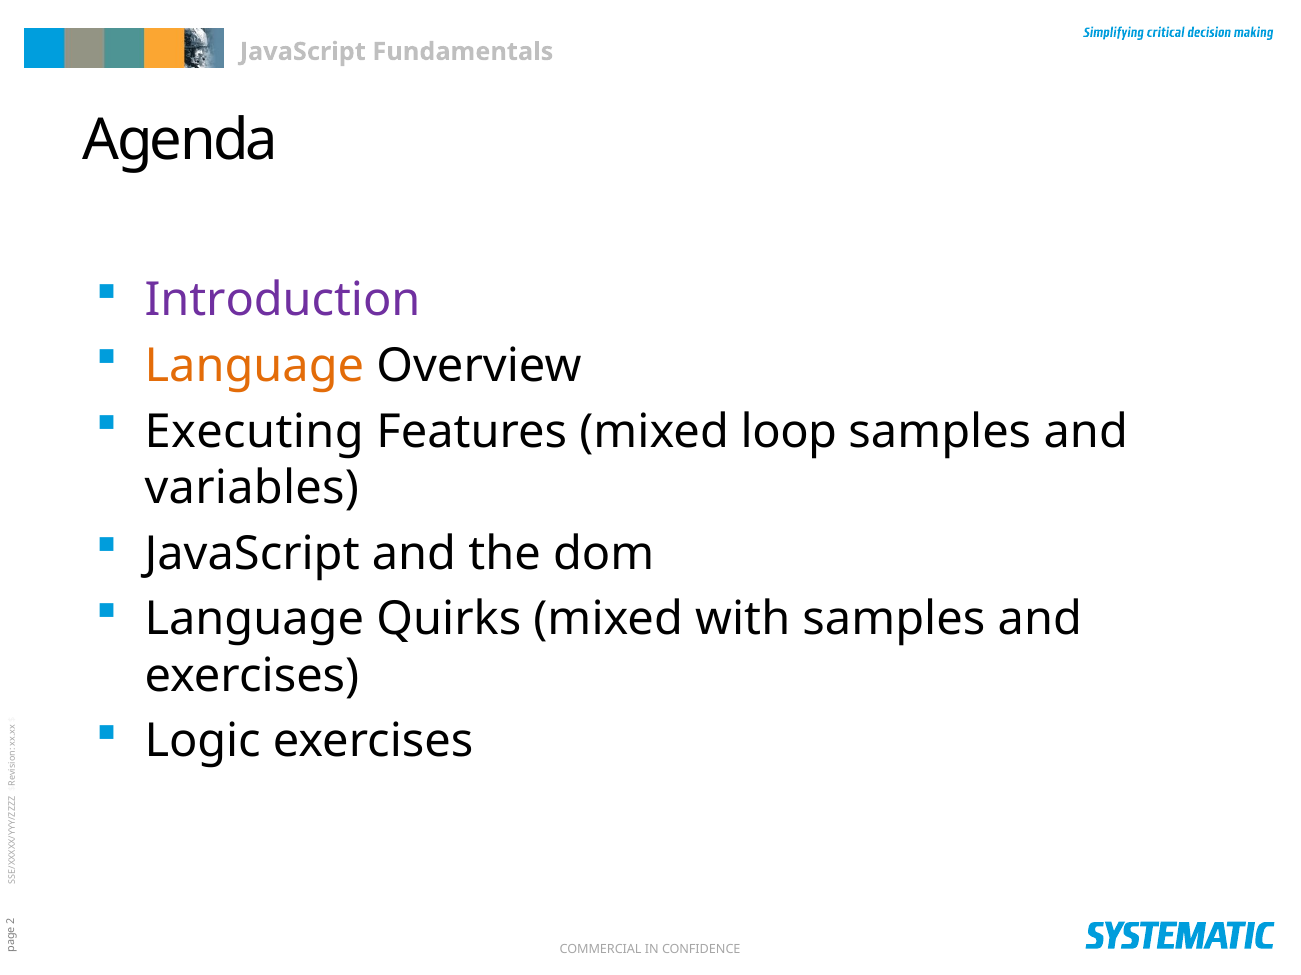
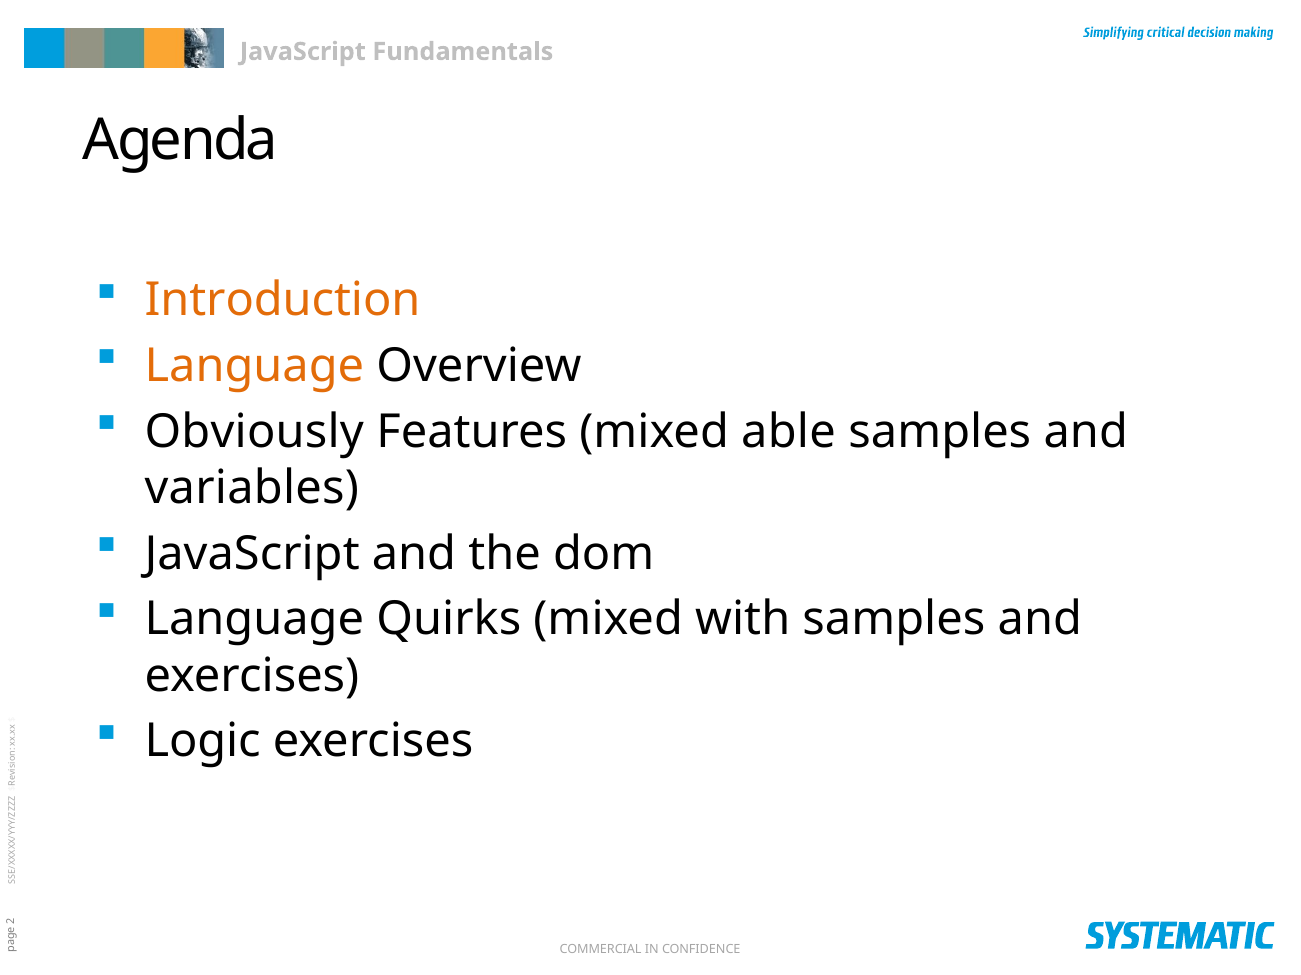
Introduction colour: purple -> orange (282, 301)
Executing: Executing -> Obviously (254, 432)
loop: loop -> able (789, 432)
